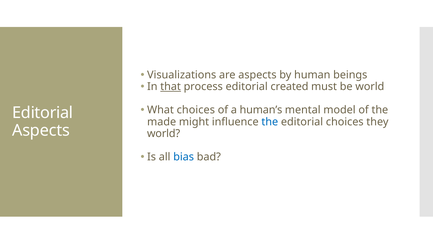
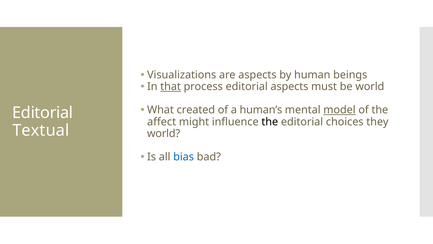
editorial created: created -> aspects (289, 86)
What choices: choices -> created (196, 110)
model underline: none -> present (339, 110)
made: made -> affect (162, 122)
the colour: blue -> black (270, 122)
Aspects: Aspects -> Textual (41, 130)
